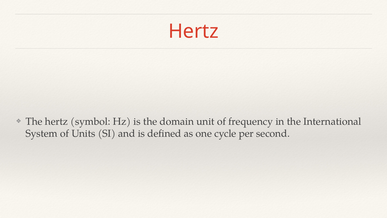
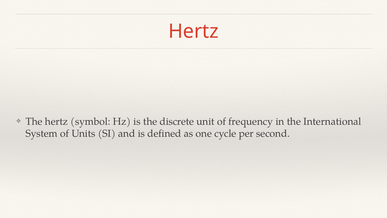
domain: domain -> discrete (177, 121)
